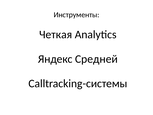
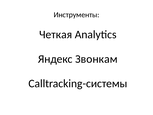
Средней: Средней -> Звонкам (96, 59)
